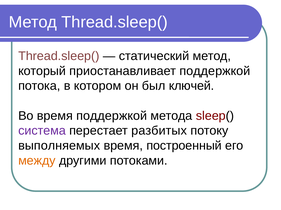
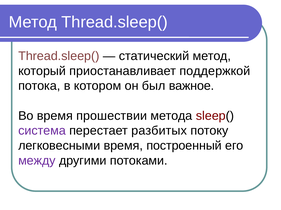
ключей: ключей -> важное (192, 86)
время поддержкой: поддержкой -> прошествии (112, 116)
выполняемых: выполняемых -> легковесными (59, 146)
между colour: orange -> purple (37, 161)
